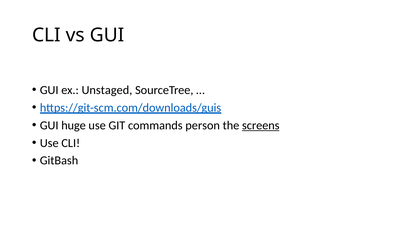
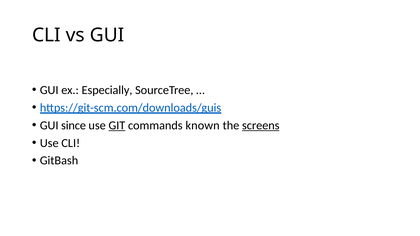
Unstaged: Unstaged -> Especially (107, 90)
huge: huge -> since (74, 126)
GIT underline: none -> present (117, 126)
person: person -> known (203, 126)
